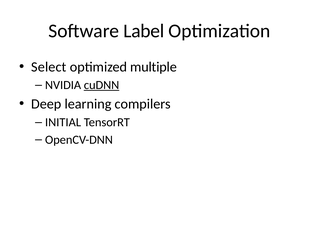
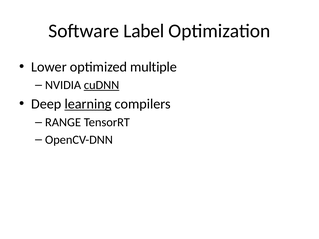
Select: Select -> Lower (49, 67)
learning underline: none -> present (88, 104)
INITIAL: INITIAL -> RANGE (63, 122)
